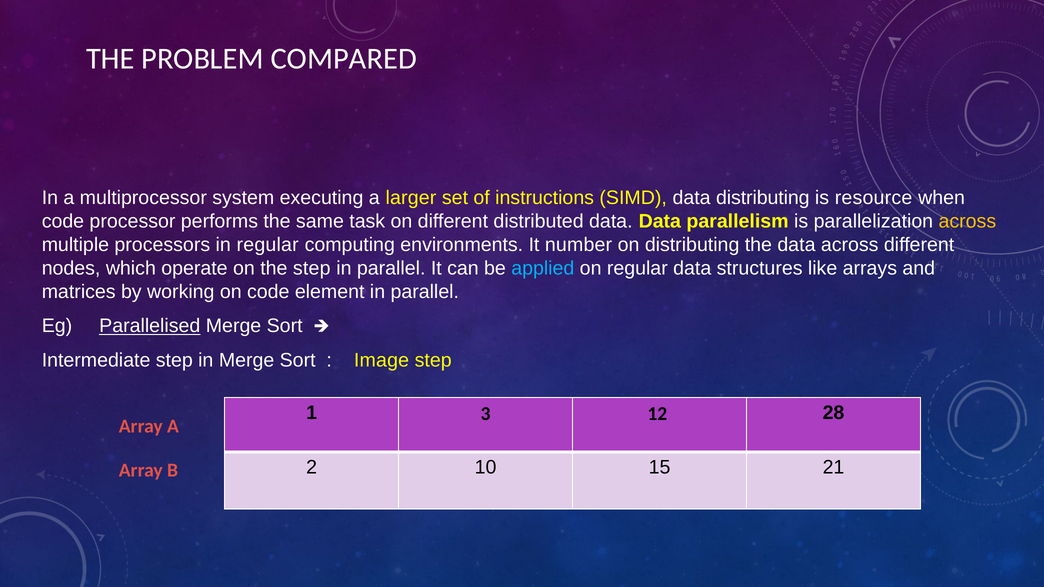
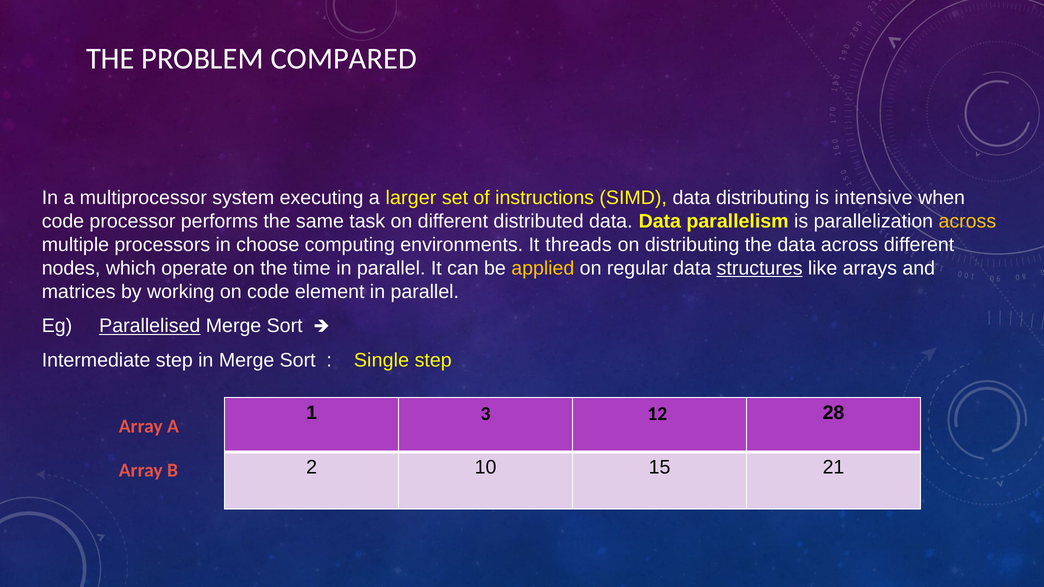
resource: resource -> intensive (874, 198)
in regular: regular -> choose (268, 245)
number: number -> threads (579, 245)
the step: step -> time (312, 268)
applied colour: light blue -> yellow (543, 268)
structures underline: none -> present (760, 268)
Image: Image -> Single (382, 360)
